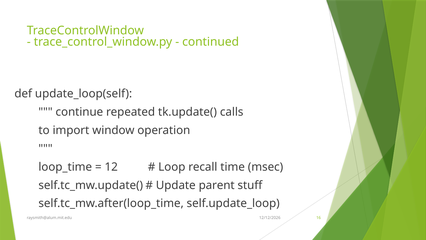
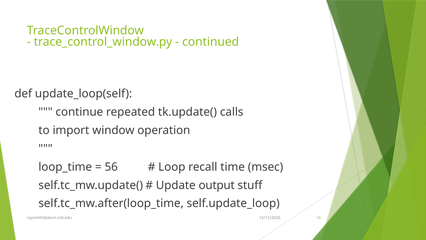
12: 12 -> 56 (111, 167)
parent: parent -> output (217, 185)
